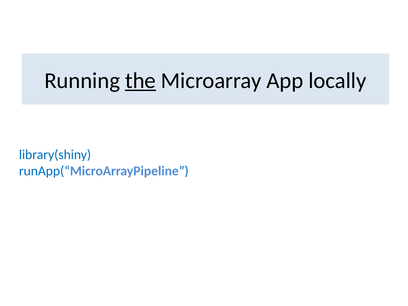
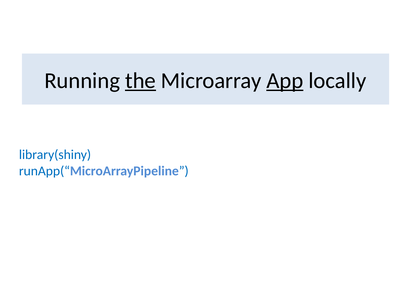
App underline: none -> present (285, 81)
